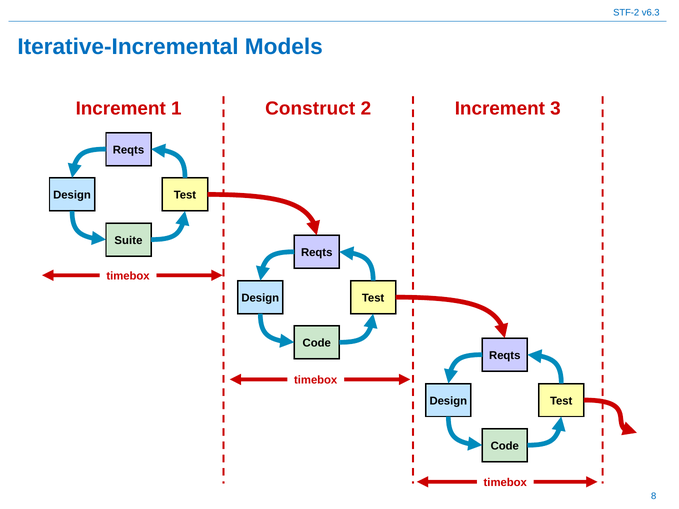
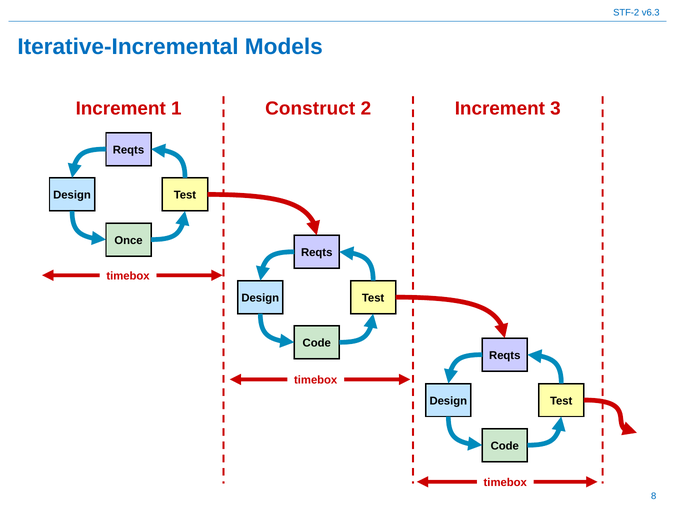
Suite: Suite -> Once (128, 240)
